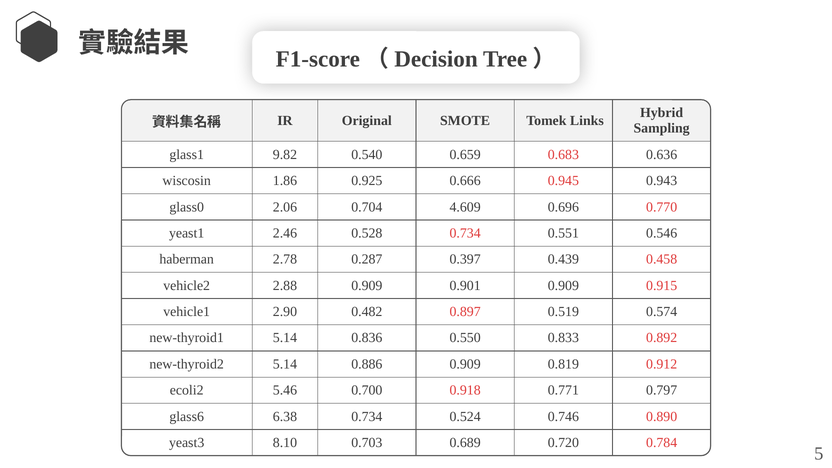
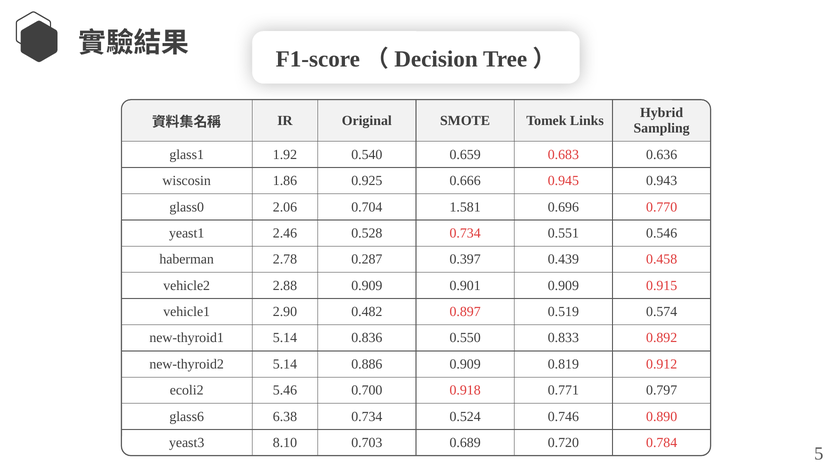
9.82: 9.82 -> 1.92 (285, 155)
4.609: 4.609 -> 1.581 (465, 207)
